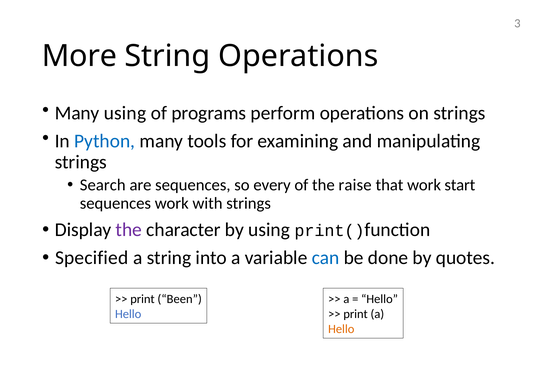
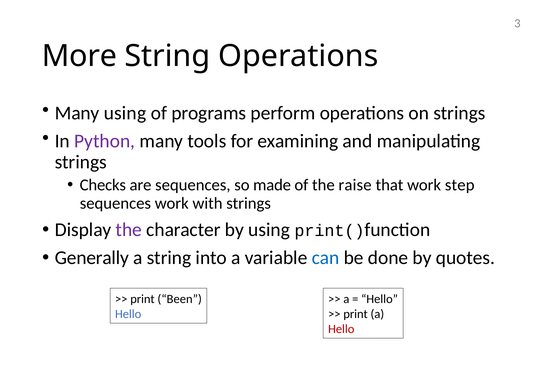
Python colour: blue -> purple (105, 141)
Search: Search -> Checks (103, 185)
every: every -> made (272, 185)
start: start -> step (460, 185)
Specified: Specified -> Generally (92, 257)
Hello colour: orange -> red (341, 328)
